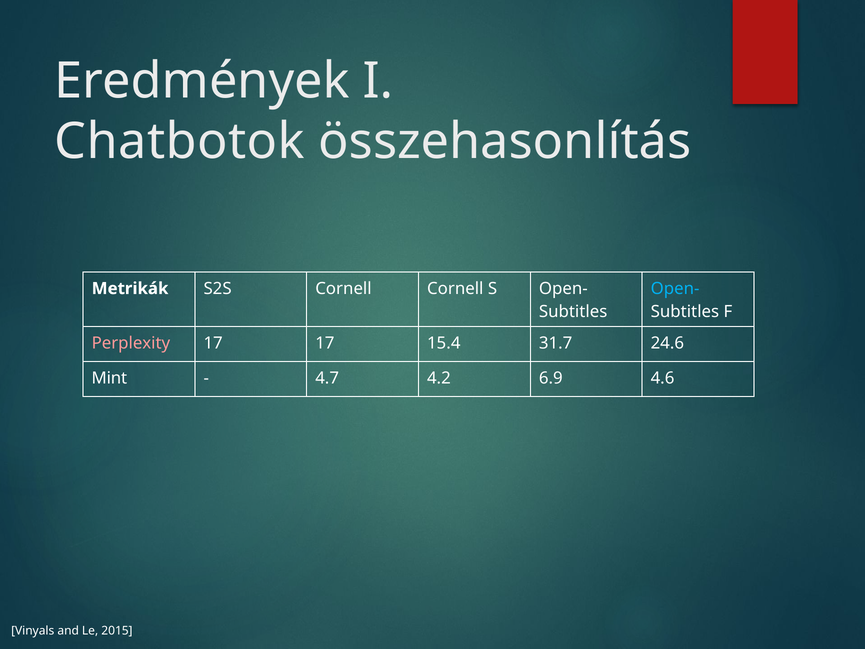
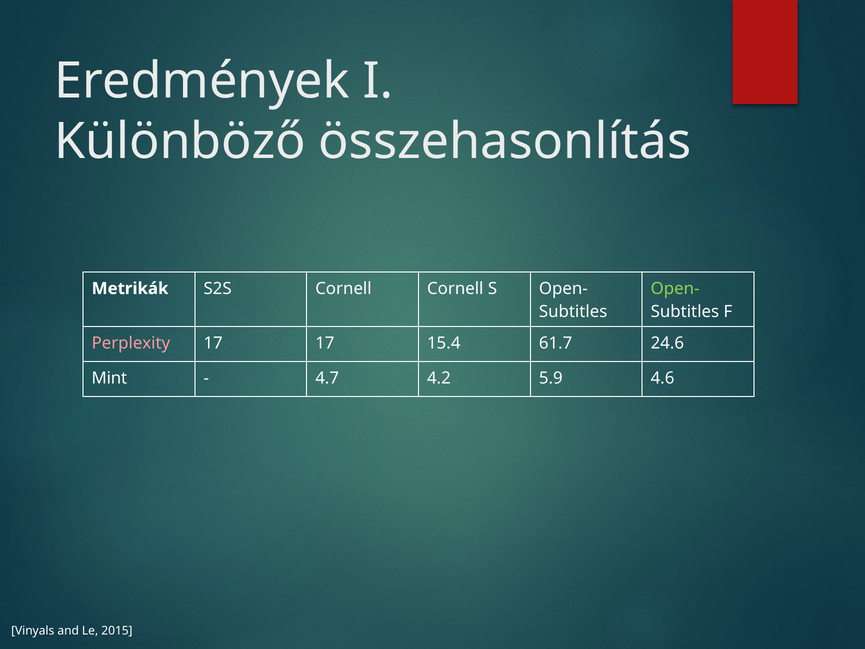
Chatbotok: Chatbotok -> Különböző (180, 142)
Open- colour: light blue -> light green (675, 288)
31.7: 31.7 -> 61.7 (556, 343)
6.9: 6.9 -> 5.9 (551, 378)
